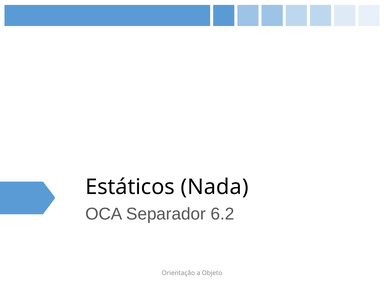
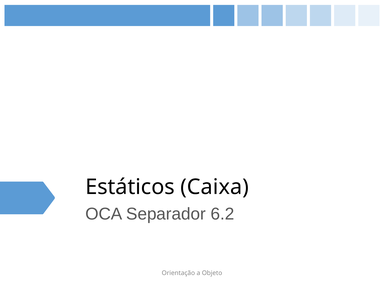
Nada: Nada -> Caixa (215, 187)
